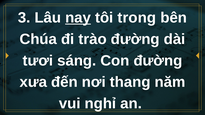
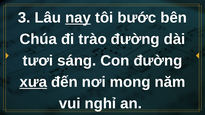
trong: trong -> bước (137, 18)
xưa underline: none -> present (33, 82)
thang: thang -> mong (130, 82)
